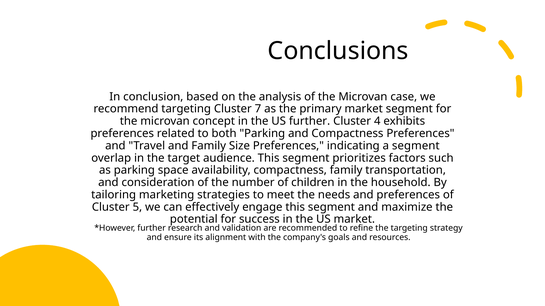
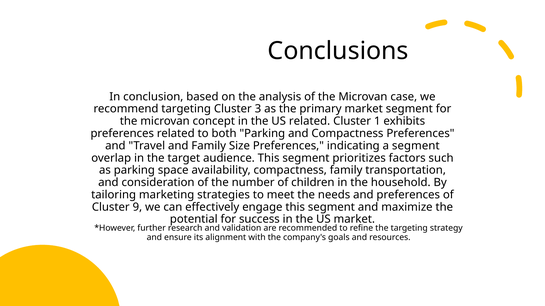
7: 7 -> 3 (258, 109)
US further: further -> related (310, 121)
4: 4 -> 1 (377, 121)
5: 5 -> 9 (137, 207)
